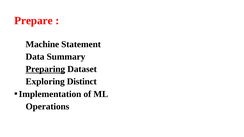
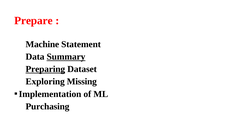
Summary underline: none -> present (66, 57)
Distinct: Distinct -> Missing (82, 82)
Operations: Operations -> Purchasing (47, 107)
